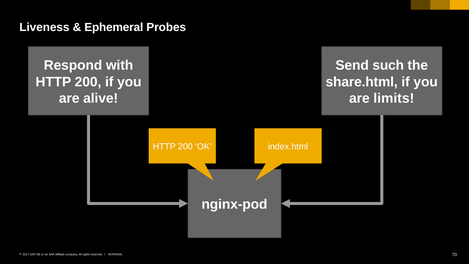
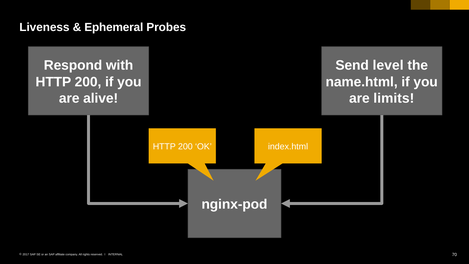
such: such -> level (388, 65)
share.html: share.html -> name.html (362, 82)
